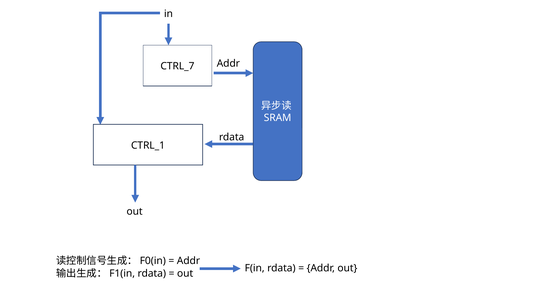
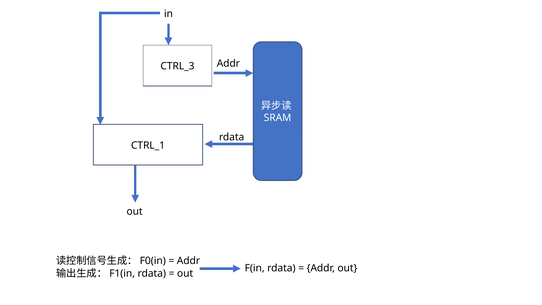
CTRL_7: CTRL_7 -> CTRL_3 (177, 66)
